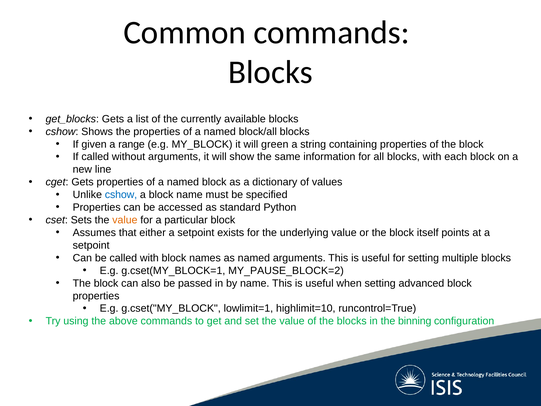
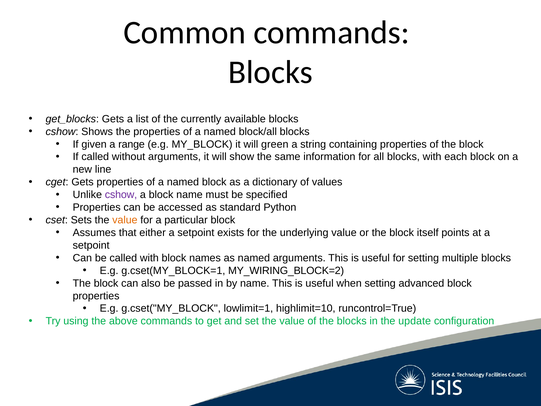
cshow colour: blue -> purple (121, 195)
MY_PAUSE_BLOCK=2: MY_PAUSE_BLOCK=2 -> MY_WIRING_BLOCK=2 (286, 270)
binning: binning -> update (415, 321)
